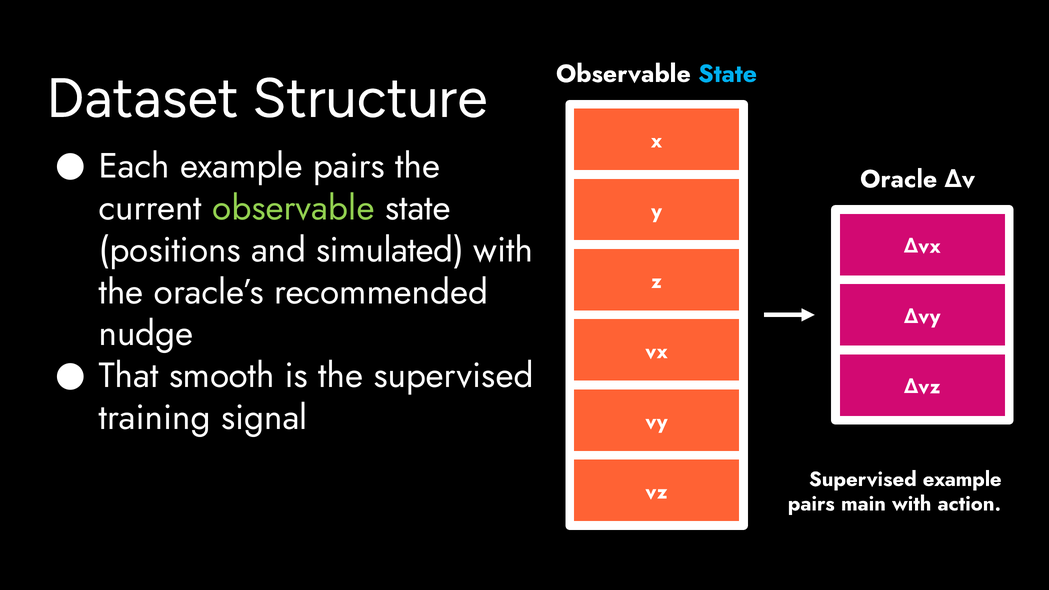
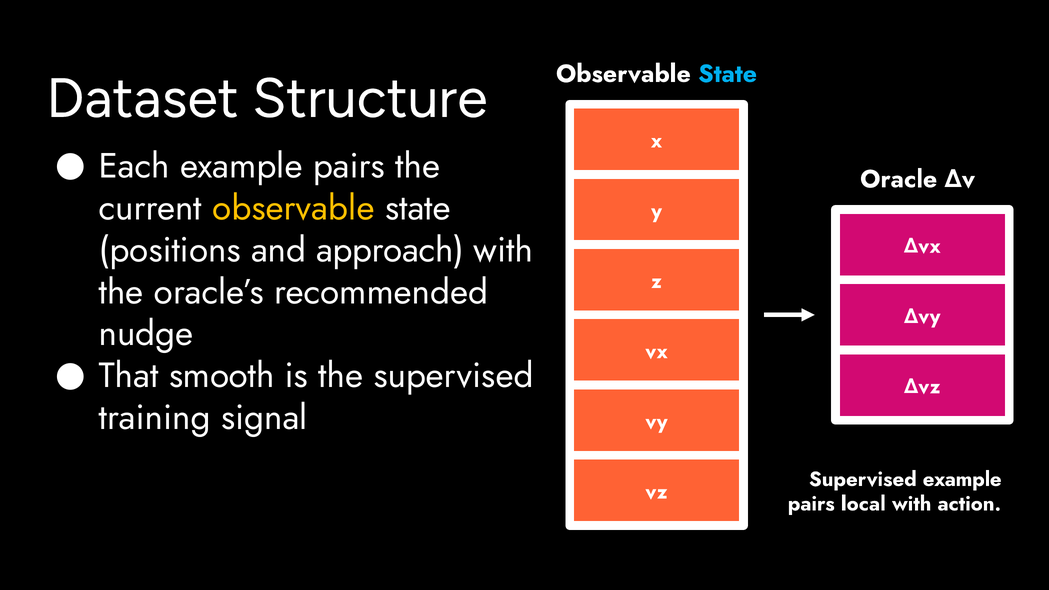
observable colour: light green -> yellow (293, 208)
simulated: simulated -> approach (390, 250)
main: main -> local (863, 504)
